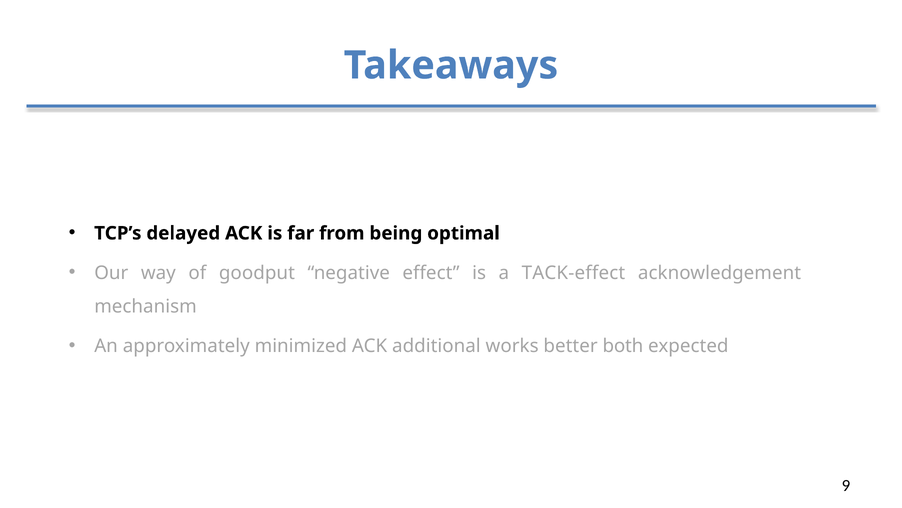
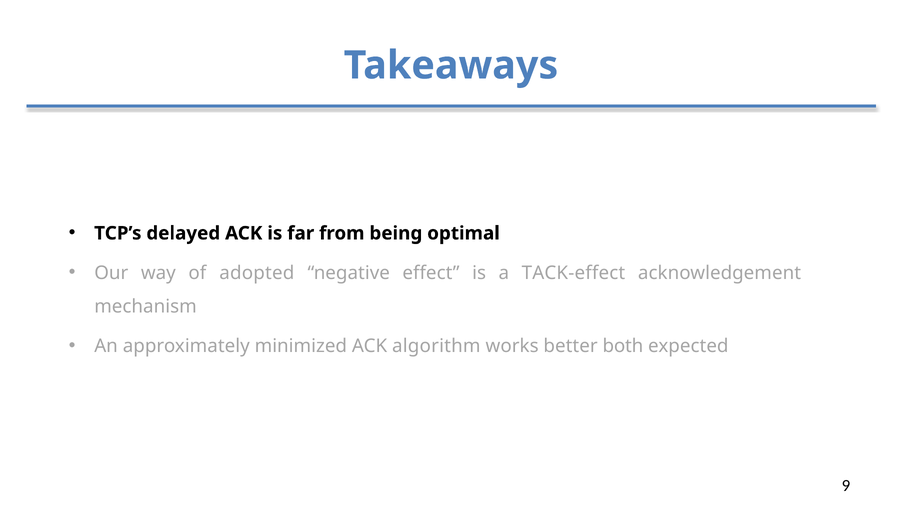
goodput: goodput -> adopted (257, 272)
additional: additional -> algorithm (436, 346)
